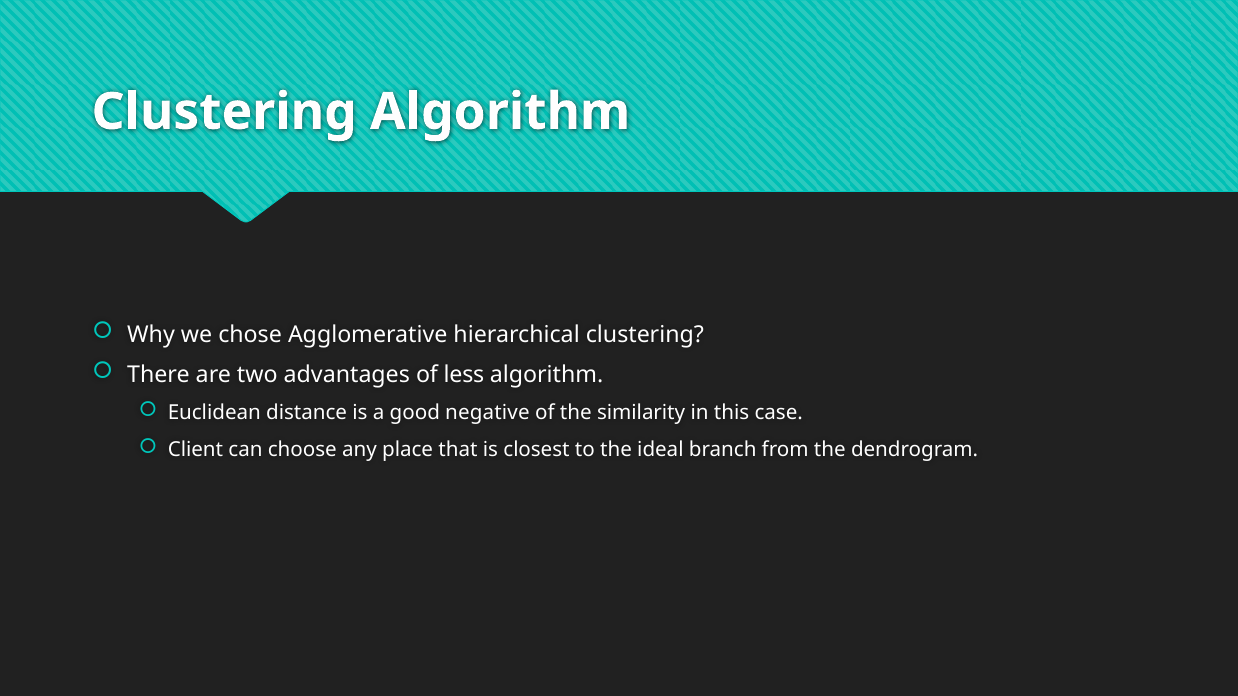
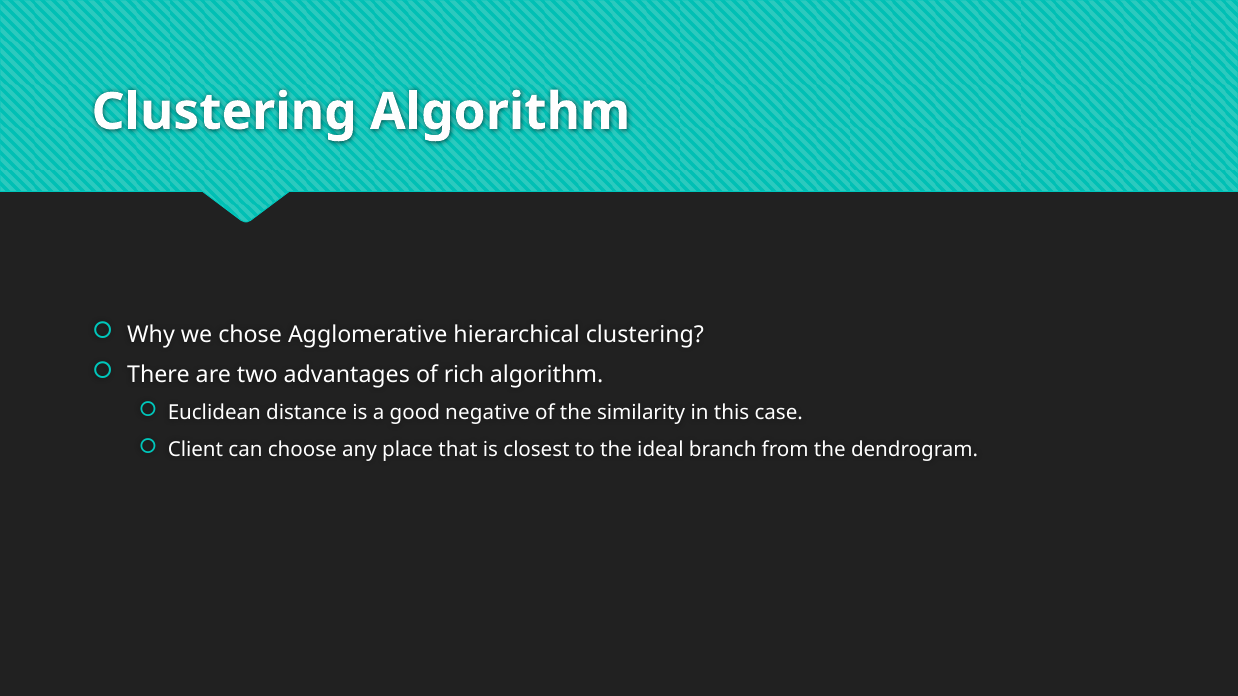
less: less -> rich (464, 375)
